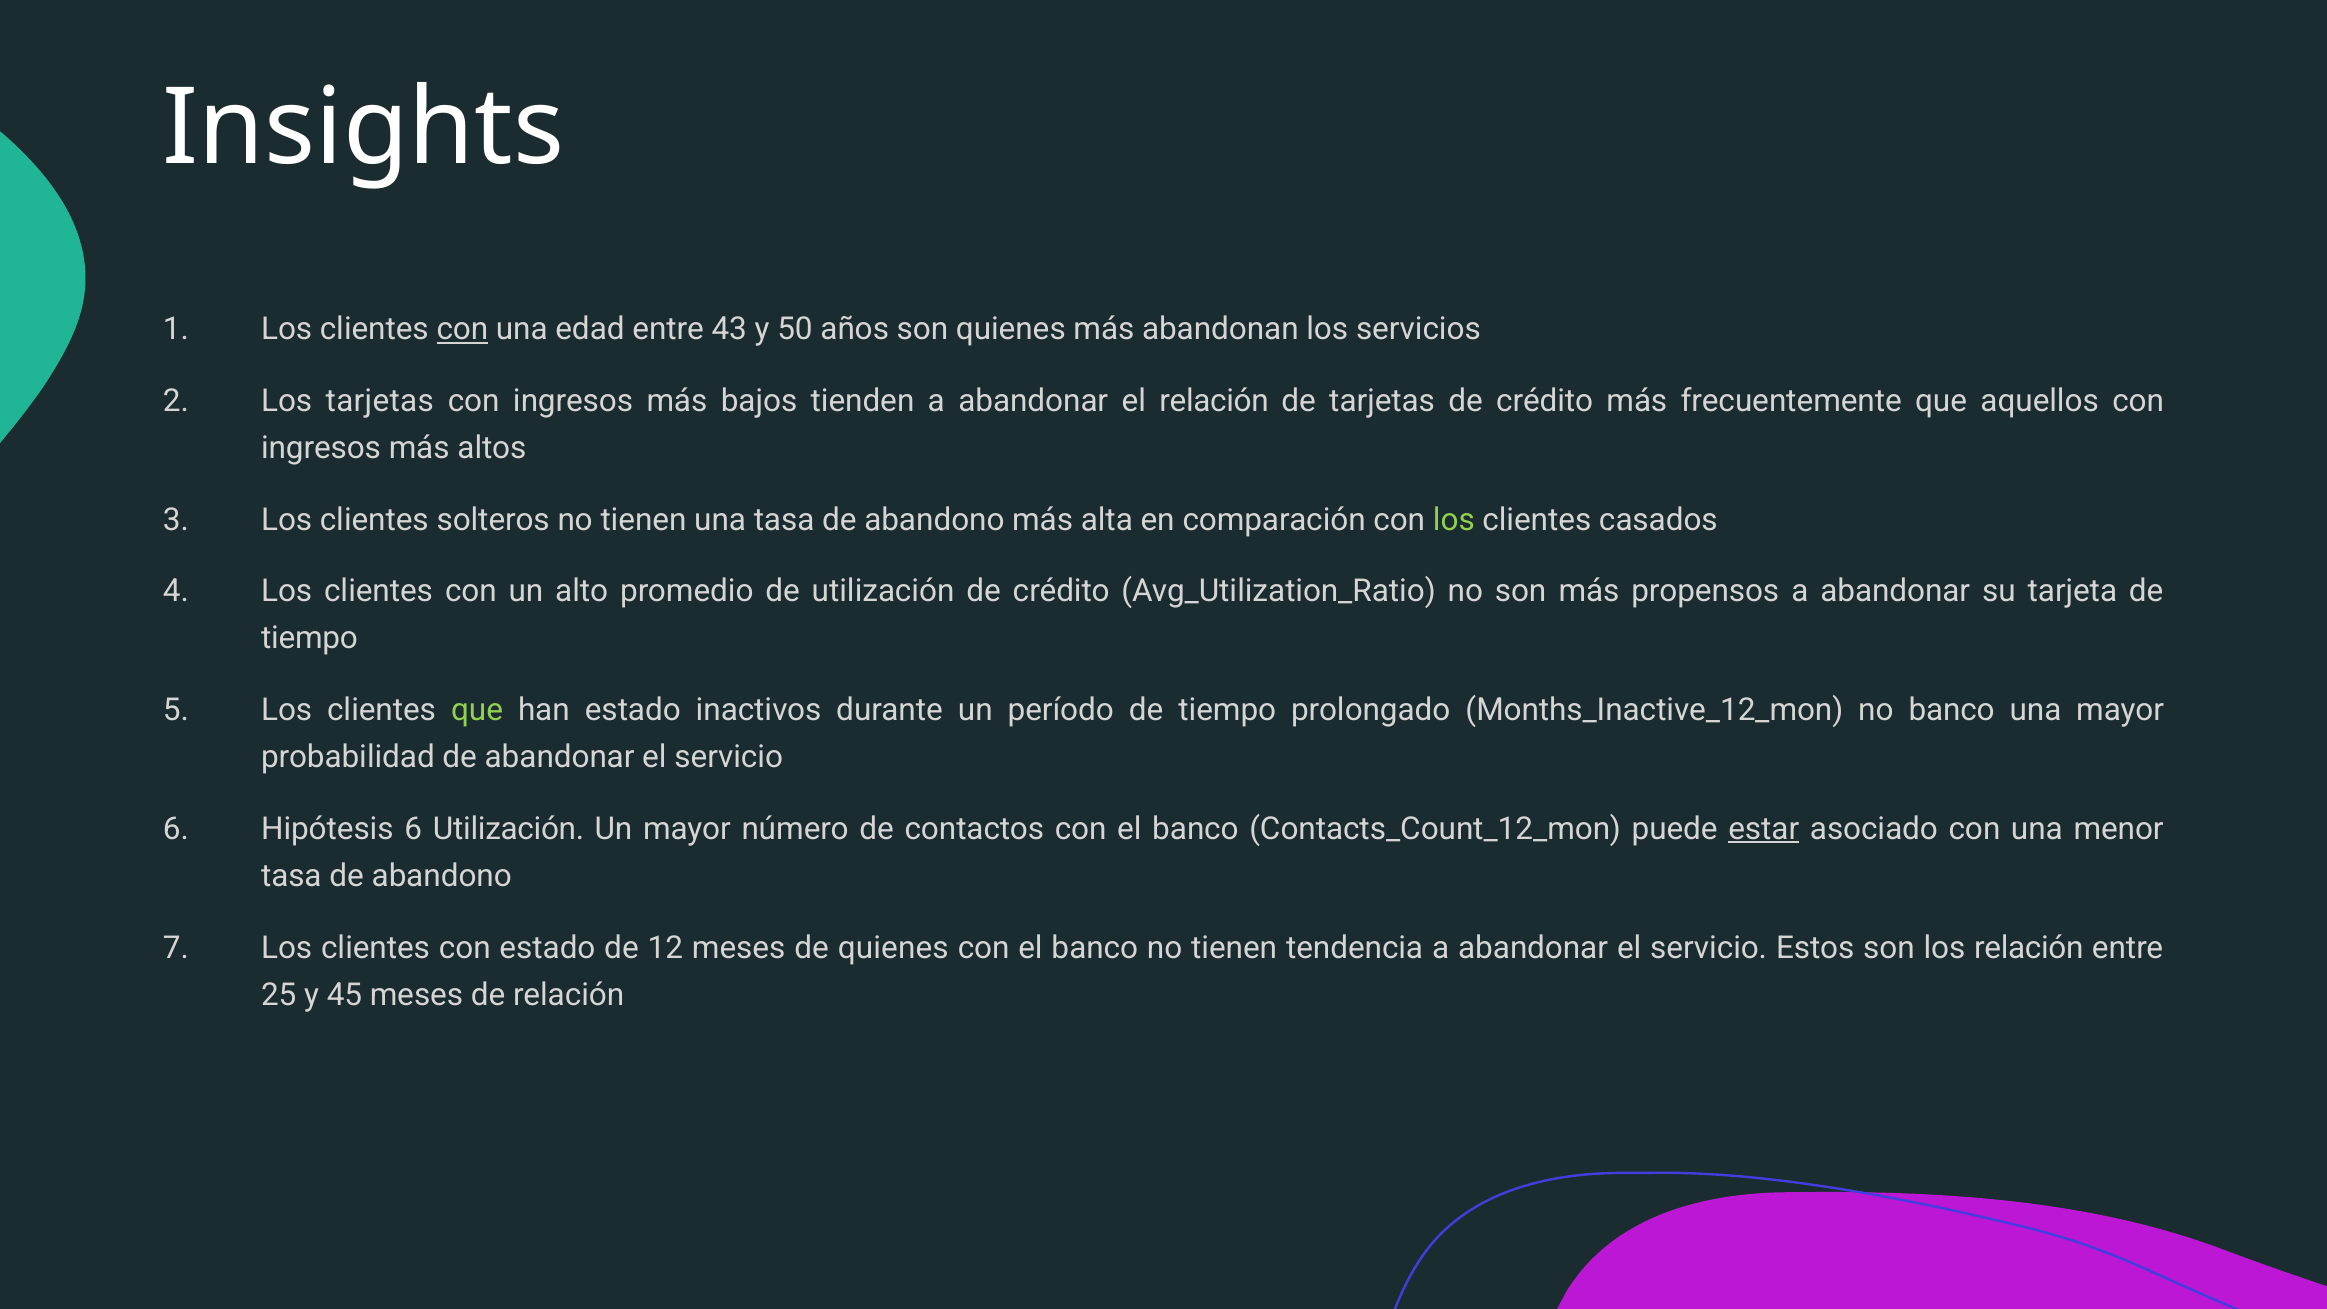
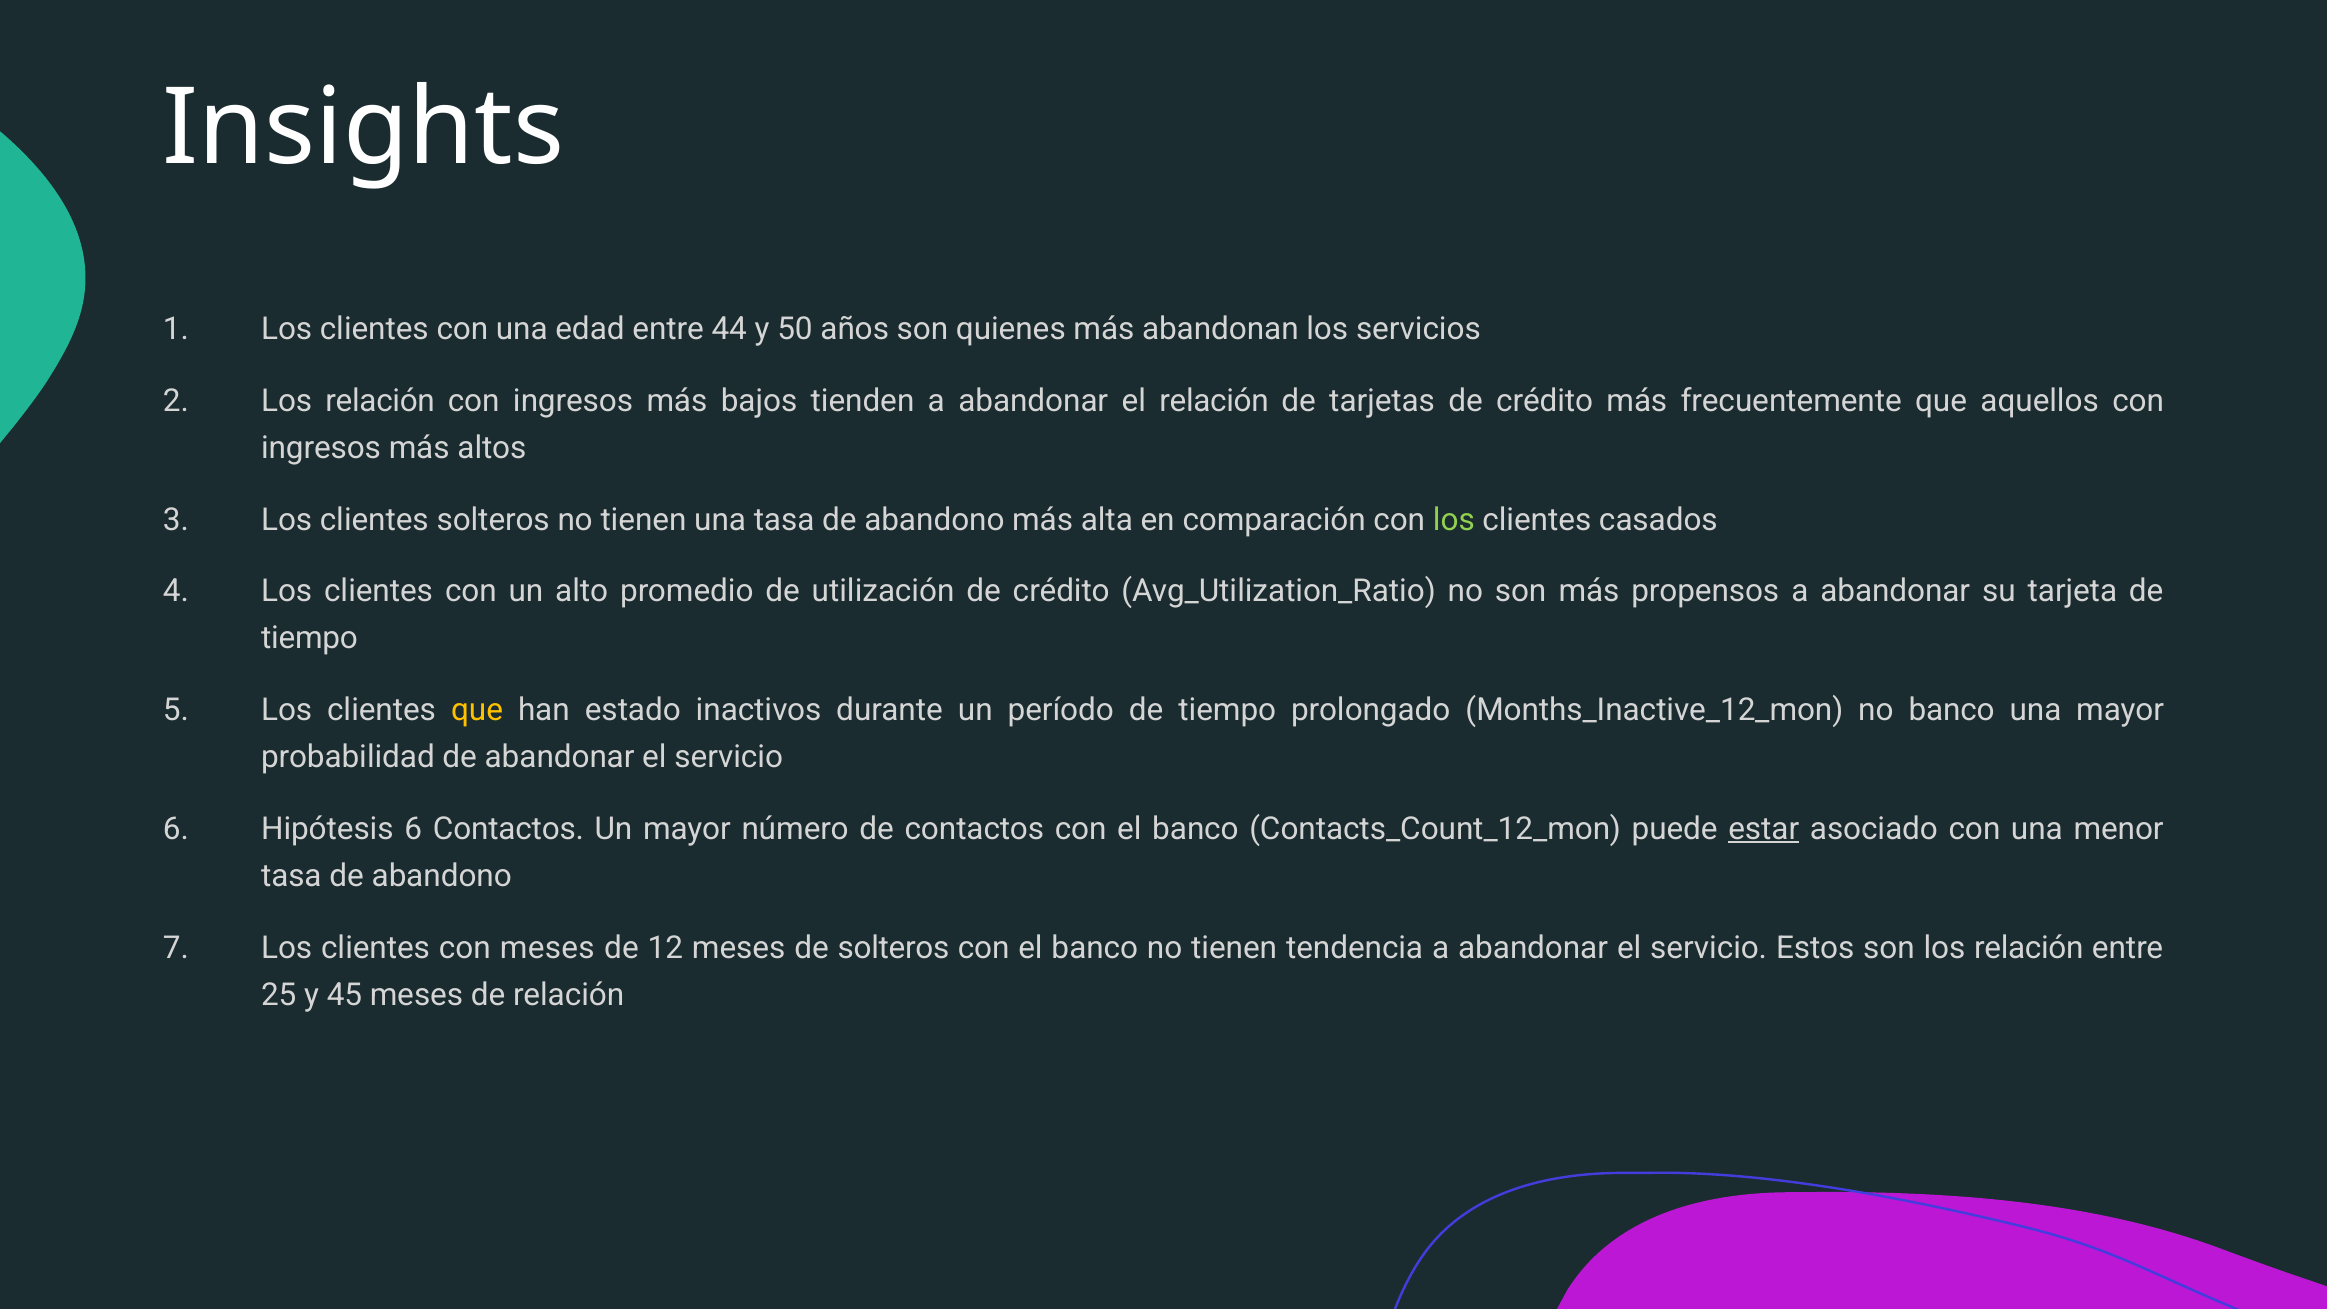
con underline: present -> none (462, 329)
43: 43 -> 44 (729, 329)
tarjetas: tarjetas -> relación (380, 401)
que colour: light green -> yellow (477, 710)
6 Utilización: Utilización -> Contactos (508, 829)
con estado: estado -> meses (547, 948)
de quienes: quienes -> solteros (893, 948)
